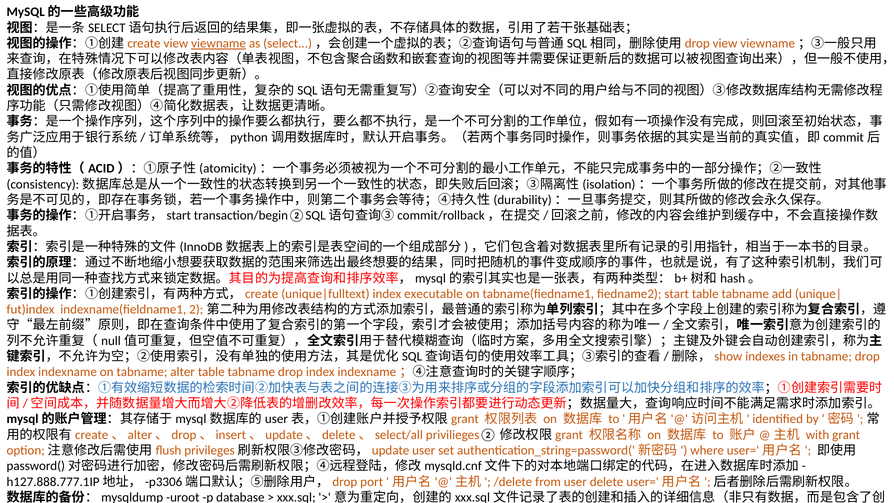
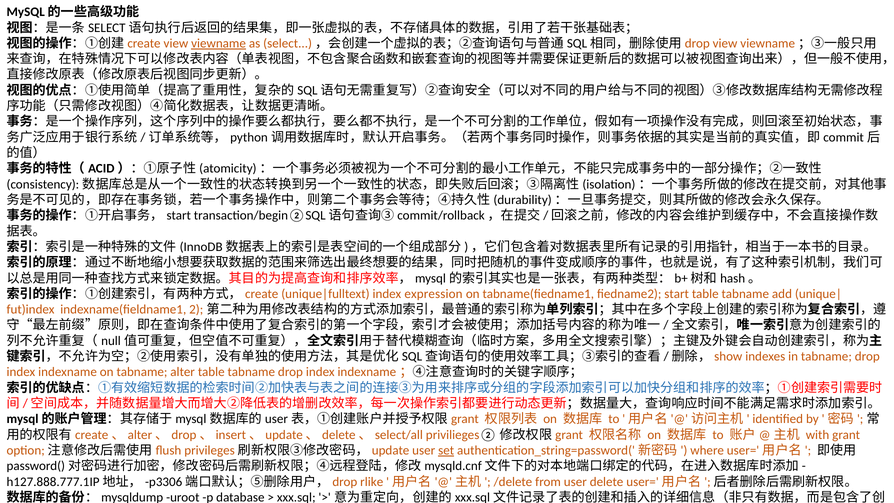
executable: executable -> expression (433, 294)
set underline: none -> present (446, 450)
port: port -> rlike (372, 482)
